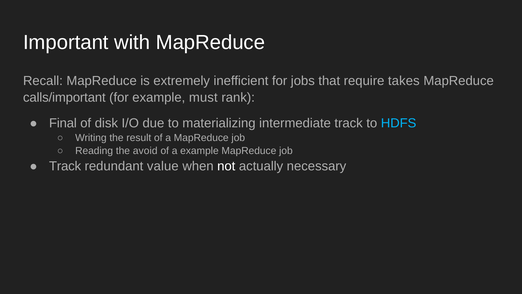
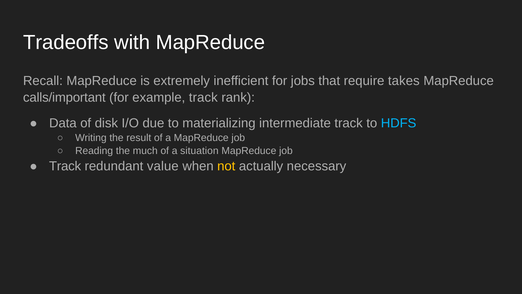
Important: Important -> Tradeoffs (66, 42)
example must: must -> track (203, 98)
Final: Final -> Data (63, 123)
avoid: avoid -> much (145, 151)
a example: example -> situation (199, 151)
not colour: white -> yellow (226, 166)
